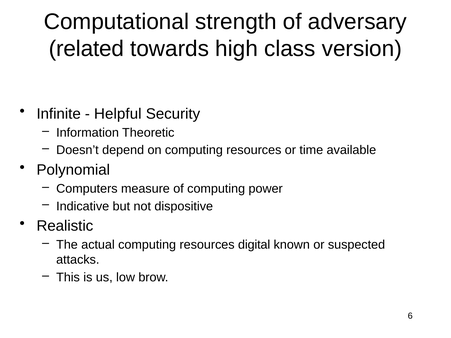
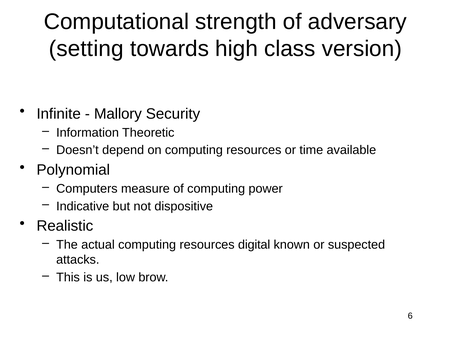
related: related -> setting (86, 49)
Helpful: Helpful -> Mallory (118, 114)
